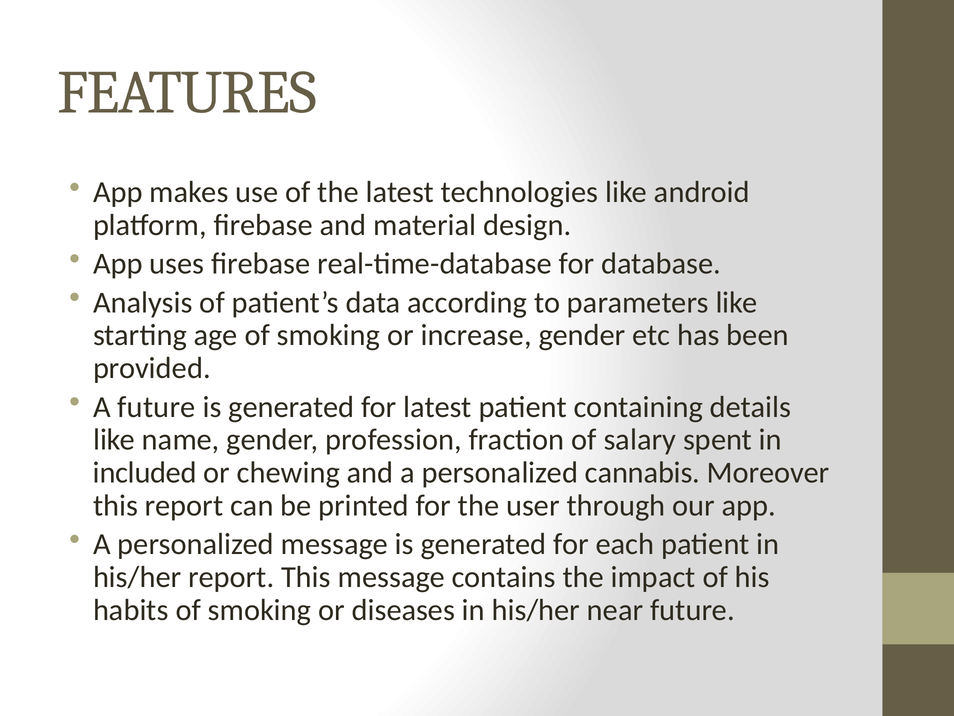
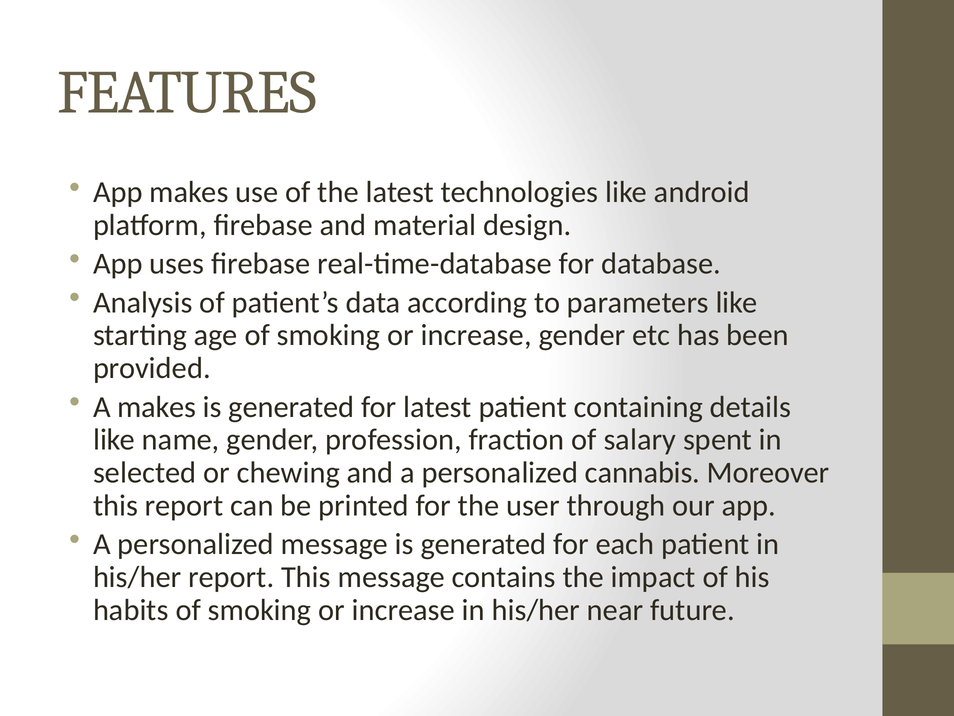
A future: future -> makes (157, 407)
included: included -> selected (145, 472)
diseases: diseases -> increase (403, 610)
